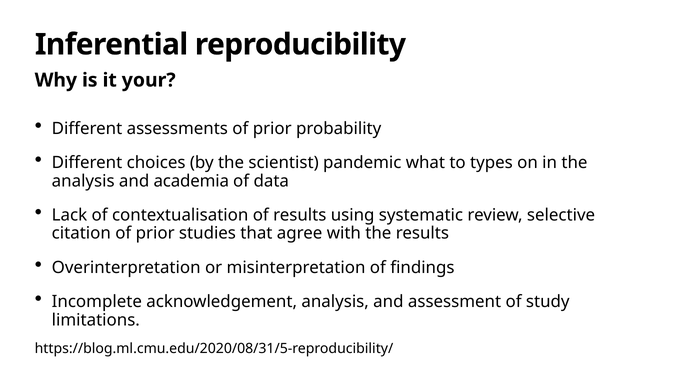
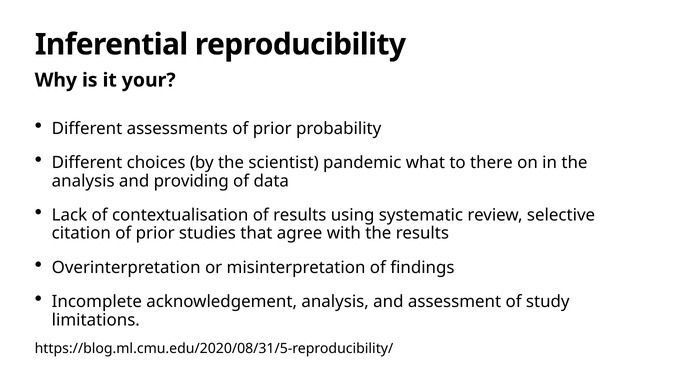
types: types -> there (491, 162)
academia: academia -> providing (191, 181)
